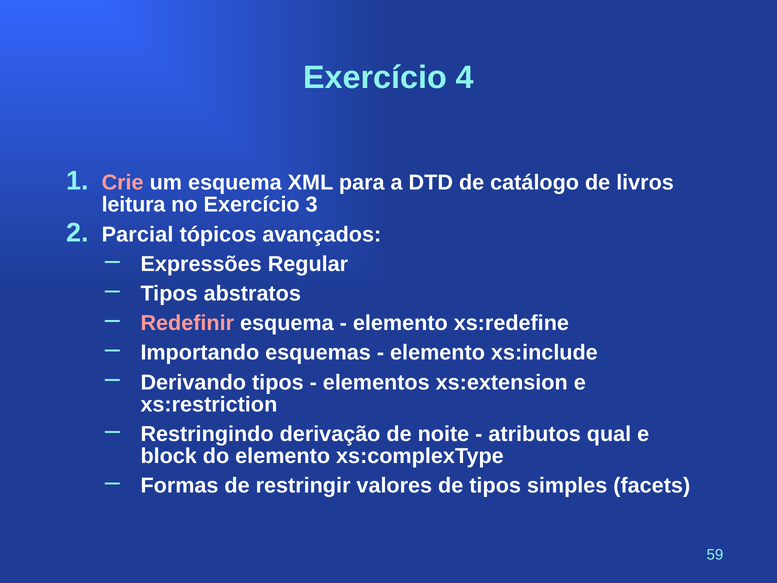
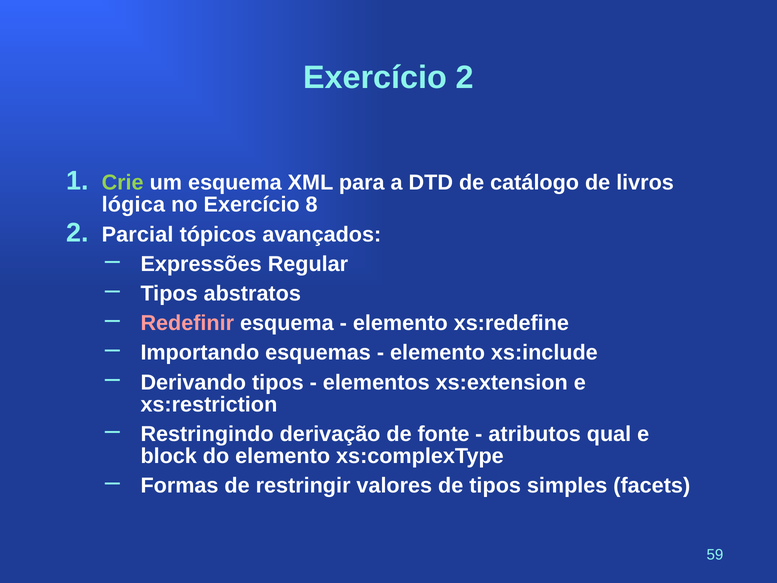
Exercício 4: 4 -> 2 (465, 77)
Crie colour: pink -> light green (123, 183)
leitura: leitura -> lógica (133, 205)
3: 3 -> 8 (312, 205)
noite: noite -> fonte (444, 434)
